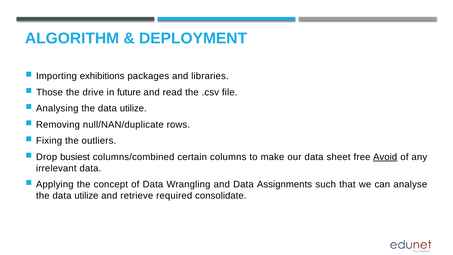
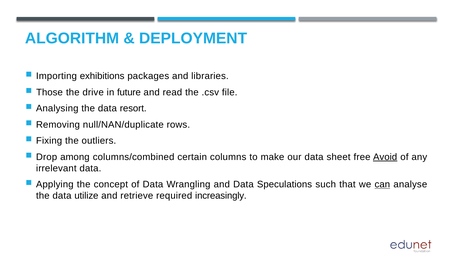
Analysing the data utilize: utilize -> resort (133, 108)
busiest: busiest -> among (75, 157)
Assignments: Assignments -> Speculations (285, 184)
can underline: none -> present (382, 184)
consolidate: consolidate -> increasingly (221, 196)
